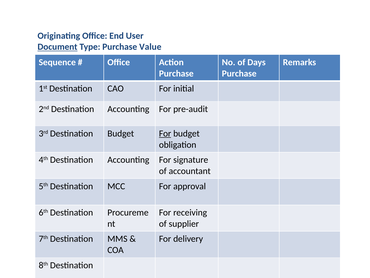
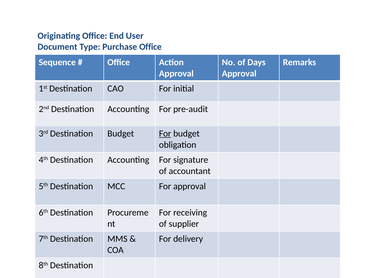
Document underline: present -> none (57, 47)
Purchase Value: Value -> Office (150, 47)
Purchase: Purchase -> Approval (176, 73)
Purchase: Purchase -> Approval (239, 73)
